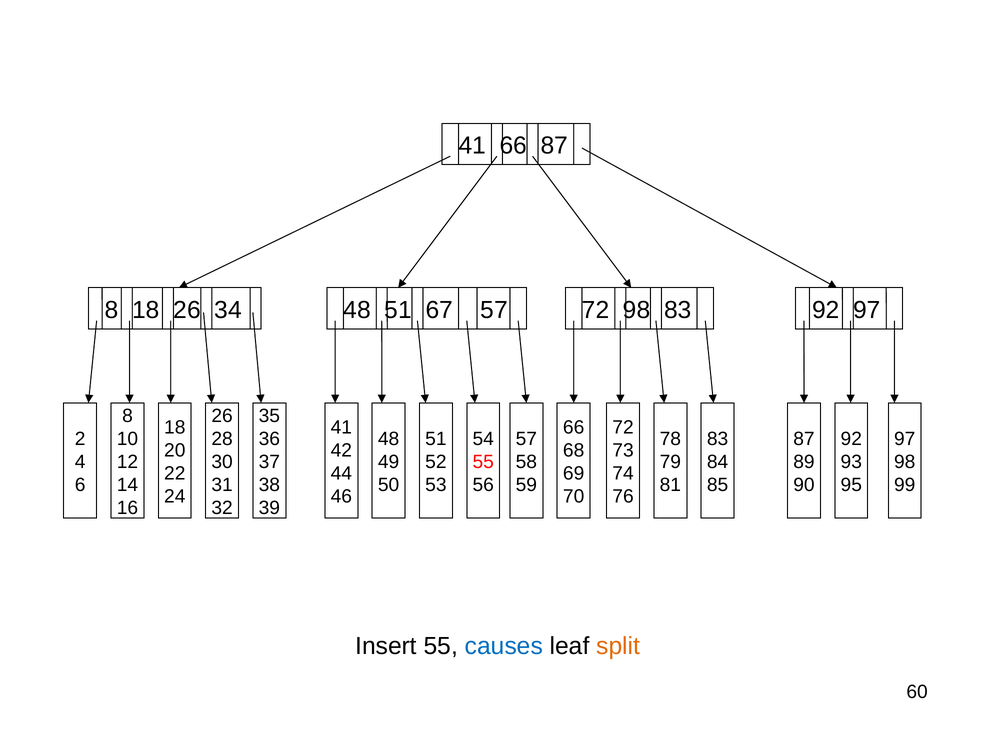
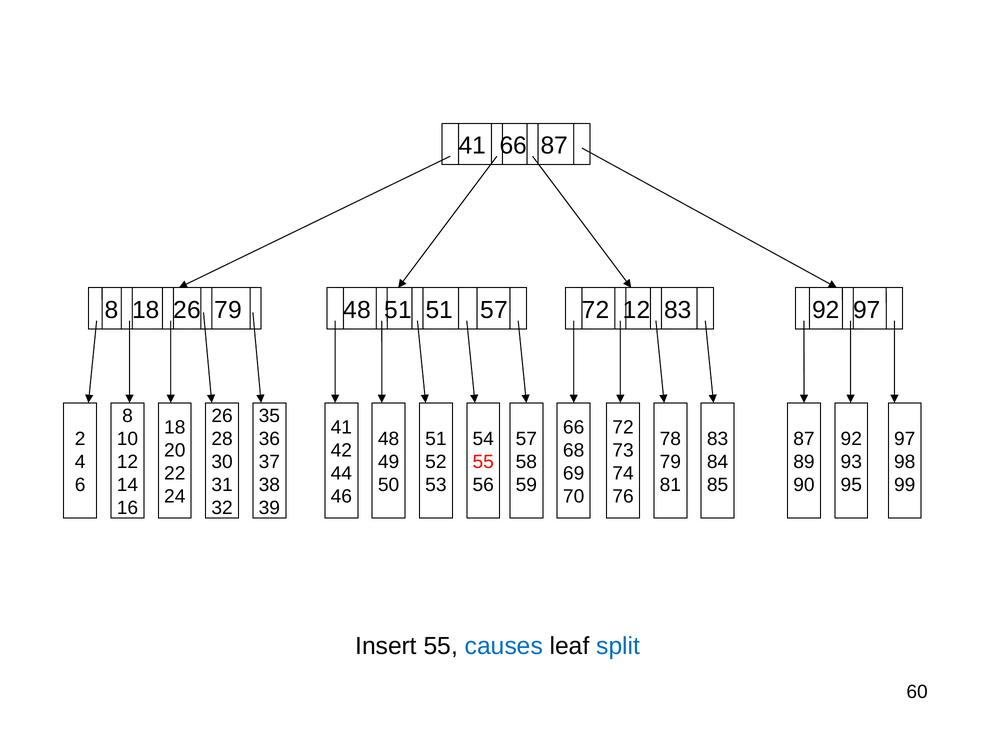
26 34: 34 -> 79 (228, 310)
51 67: 67 -> 51 (439, 310)
72 98: 98 -> 12 (637, 310)
split colour: orange -> blue (618, 646)
